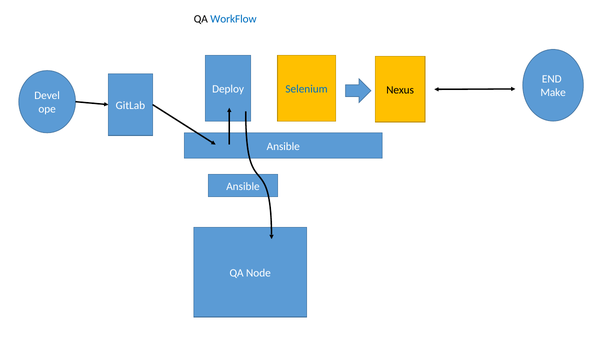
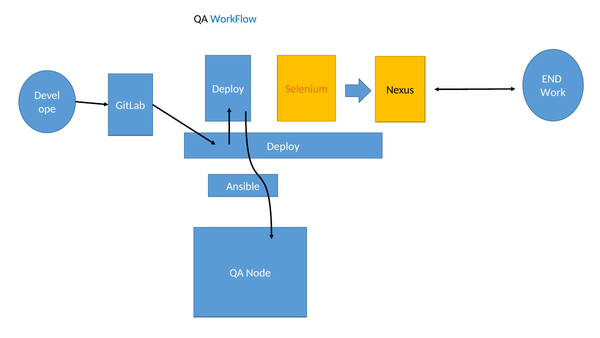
Selenium colour: blue -> orange (307, 89)
Make: Make -> Work (553, 93)
Ansible: Ansible -> Deploy (283, 146)
